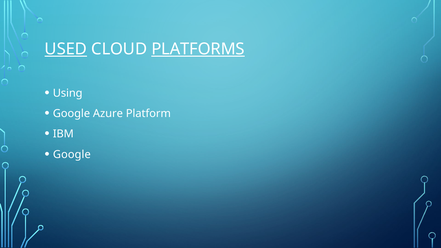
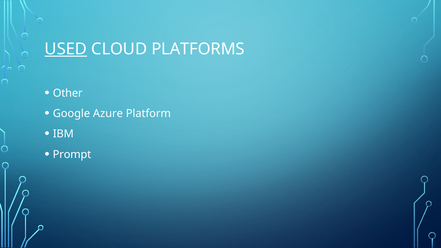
PLATFORMS underline: present -> none (198, 49)
Using: Using -> Other (68, 93)
Google: Google -> Prompt (72, 154)
